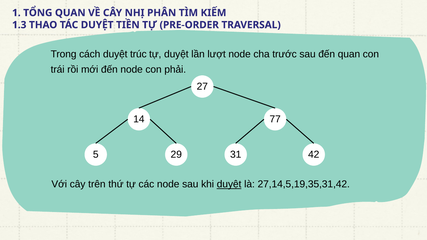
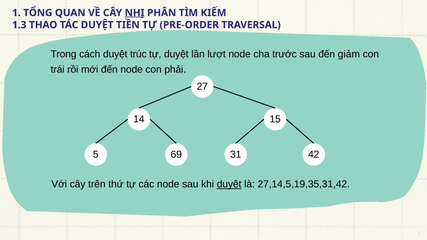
NHỊ underline: none -> present (135, 13)
đến quan: quan -> giảm (349, 54)
77: 77 -> 15 (275, 119)
29: 29 -> 69 (176, 155)
